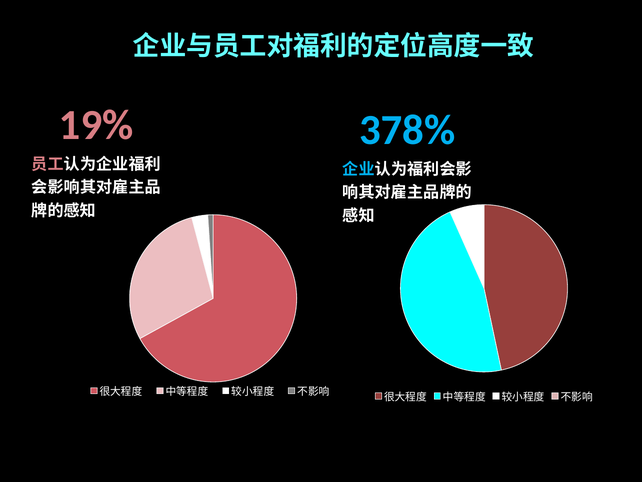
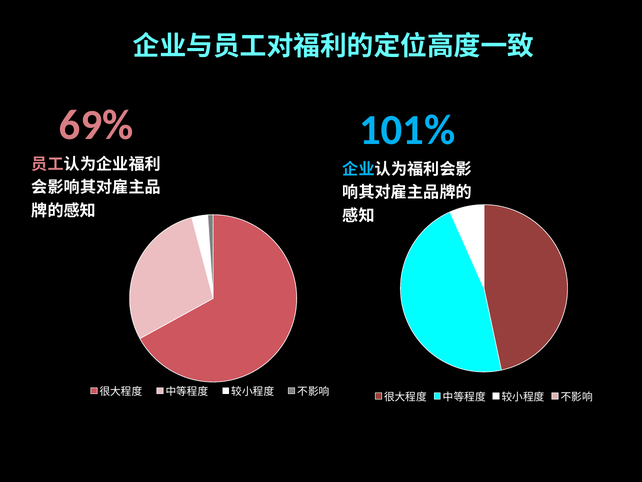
19%: 19% -> 69% (96, 125)
378%: 378% -> 101% (407, 130)
